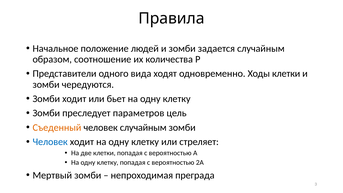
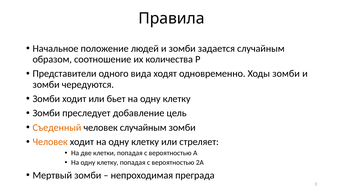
Ходы клетки: клетки -> зомби (286, 74)
параметров: параметров -> добавление (139, 113)
Человек colour: blue -> orange (50, 142)
